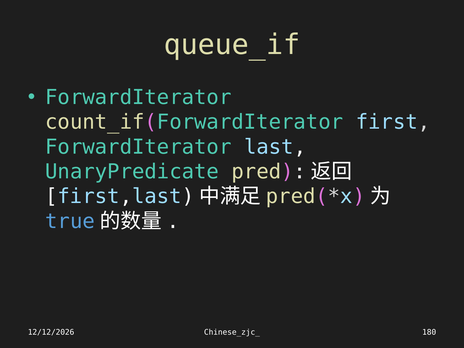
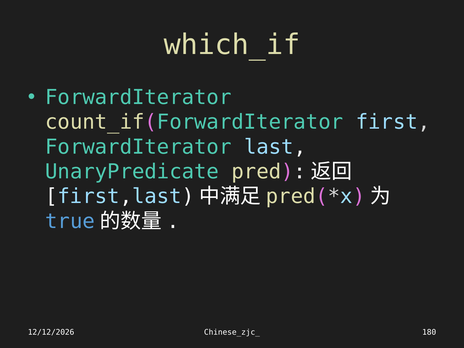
queue_if: queue_if -> which_if (232, 45)
